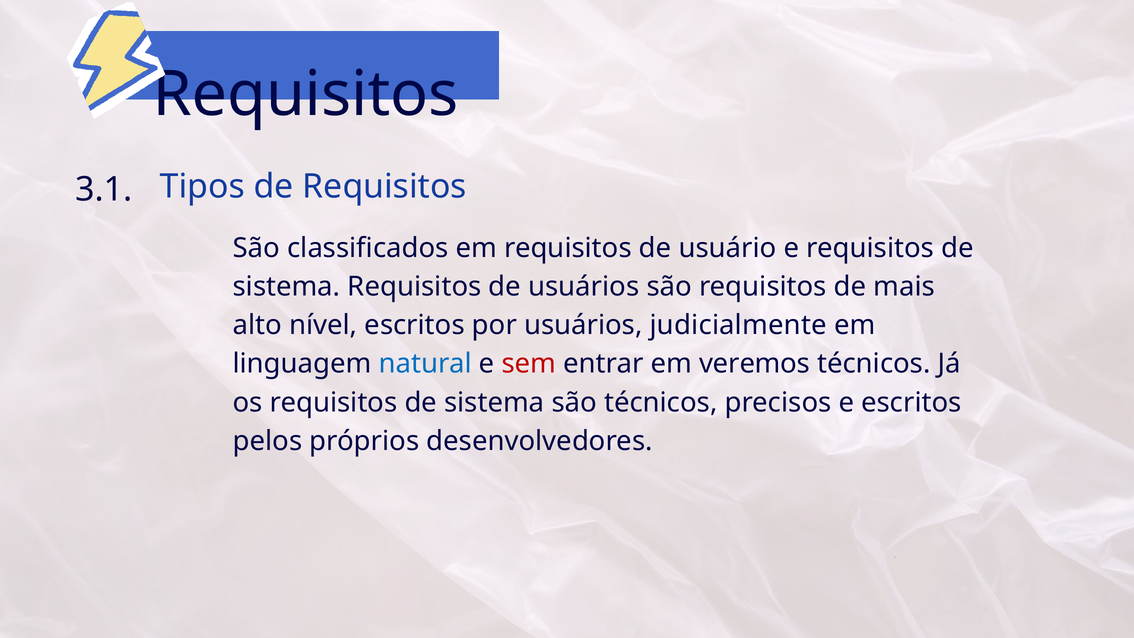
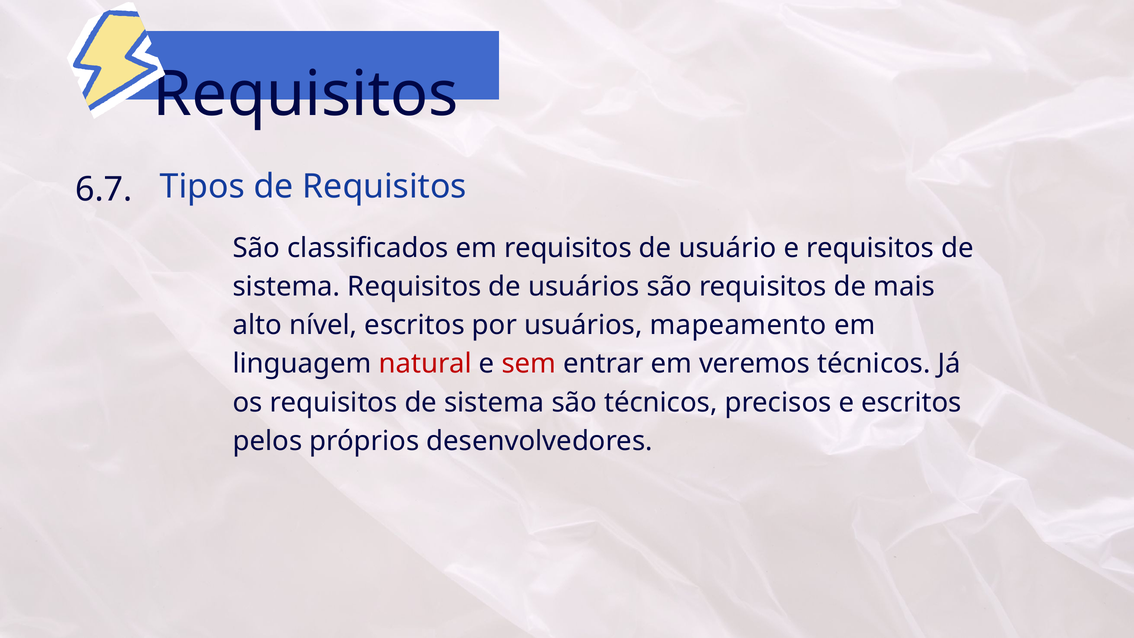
3.1: 3.1 -> 6.7 (104, 189)
judicialmente: judicialmente -> mapeamento (738, 325)
natural colour: blue -> red (425, 364)
